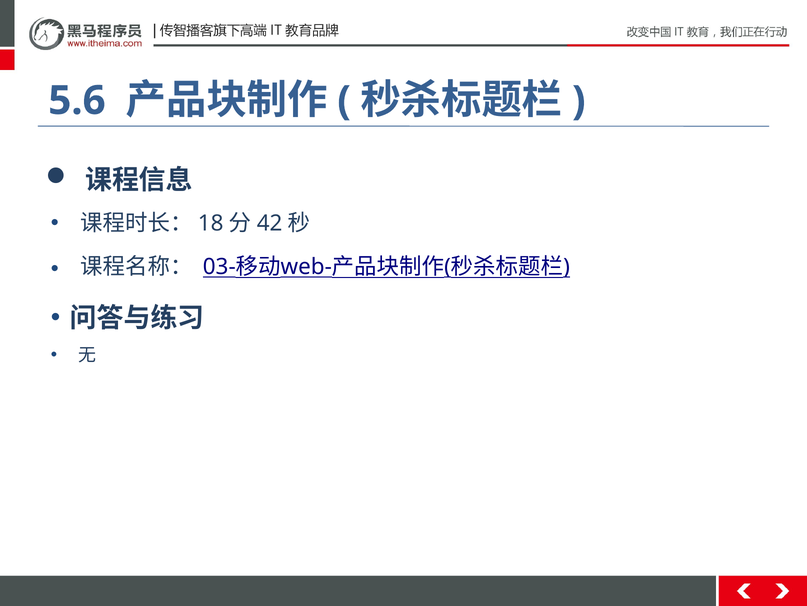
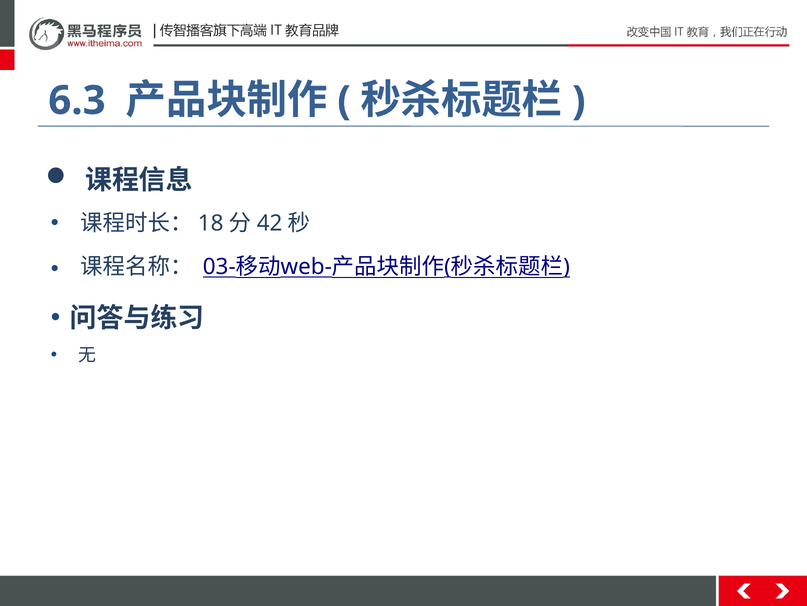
5.6: 5.6 -> 6.3 (77, 101)
